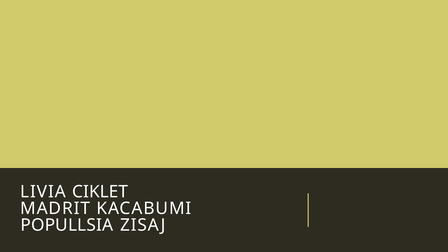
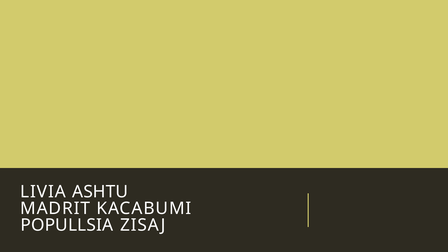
CIKLET: CIKLET -> ASHTU (100, 192)
